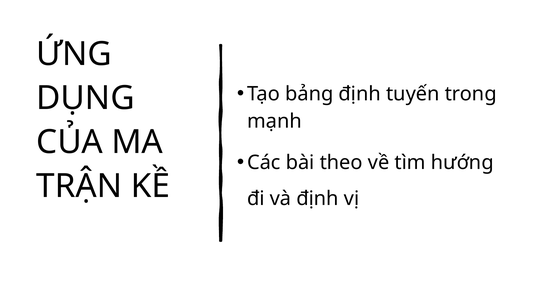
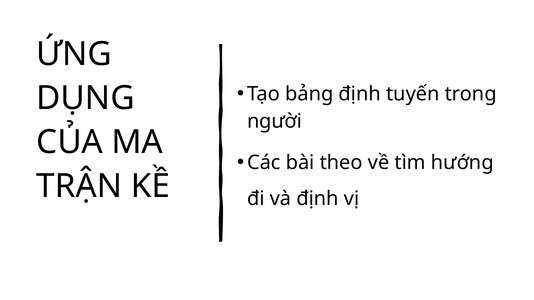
mạnh: mạnh -> người (275, 121)
